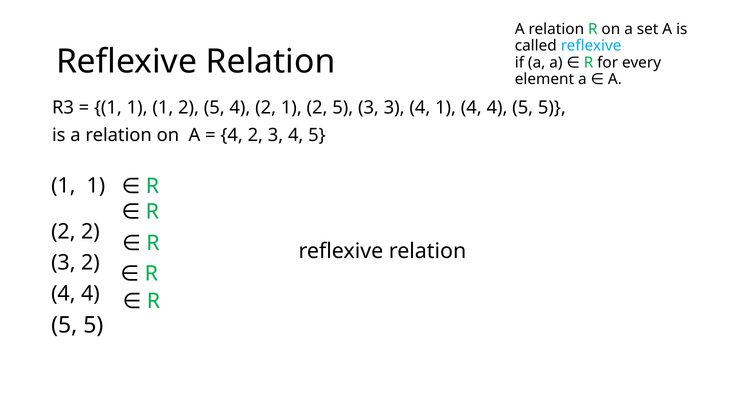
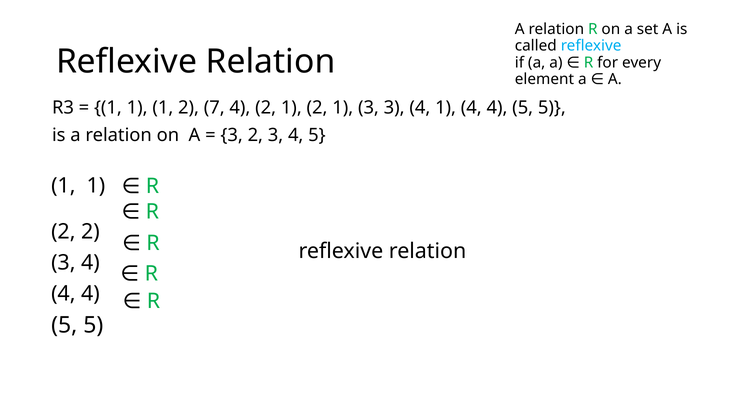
1 1 2 5: 5 -> 7 (214, 108)
2 1 2 5: 5 -> 1 (343, 108)
4: 4 -> 3 (232, 135)
2: 2 -> 4 (90, 263)
